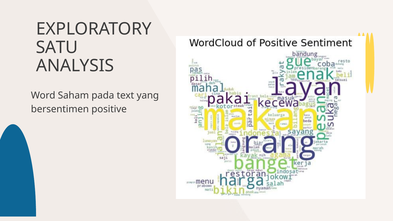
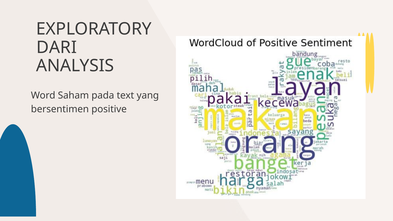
SATU: SATU -> DARI (57, 47)
